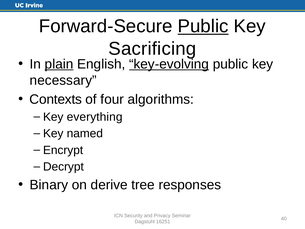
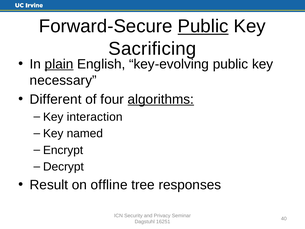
key-evolving underline: present -> none (169, 64)
Contexts: Contexts -> Different (56, 99)
algorithms underline: none -> present (161, 99)
everything: everything -> interaction (95, 117)
Binary: Binary -> Result (49, 185)
derive: derive -> offline (109, 185)
